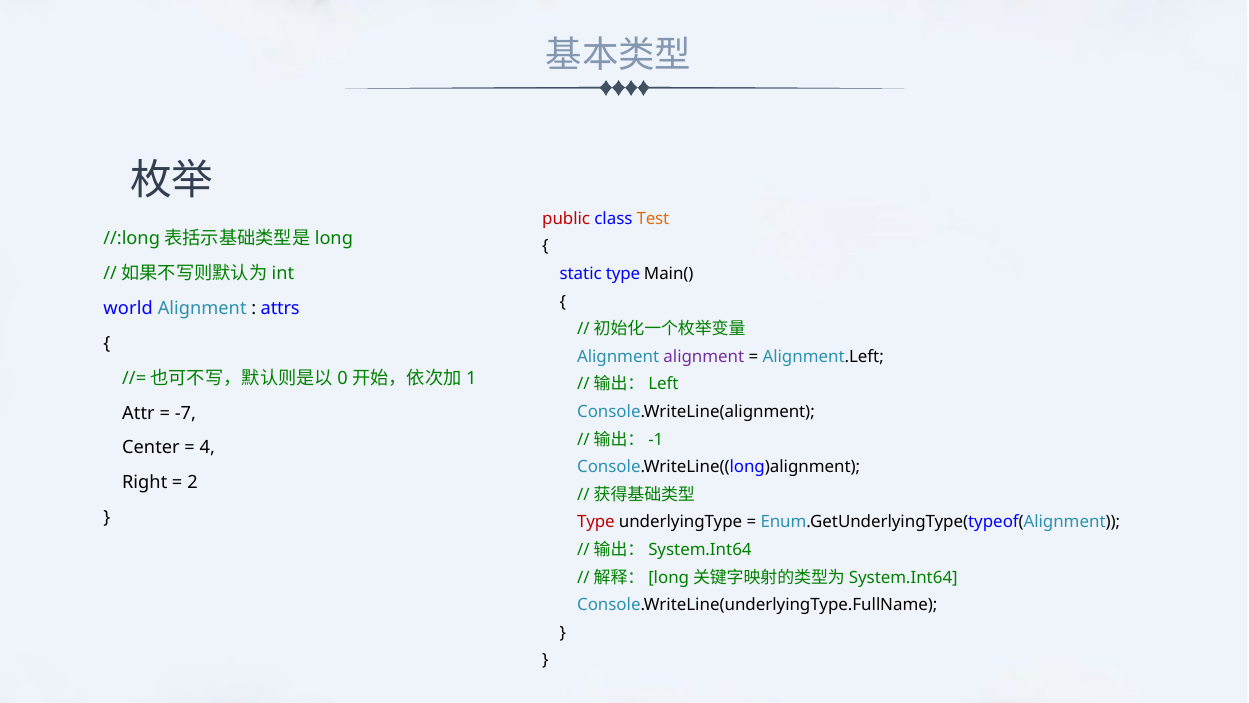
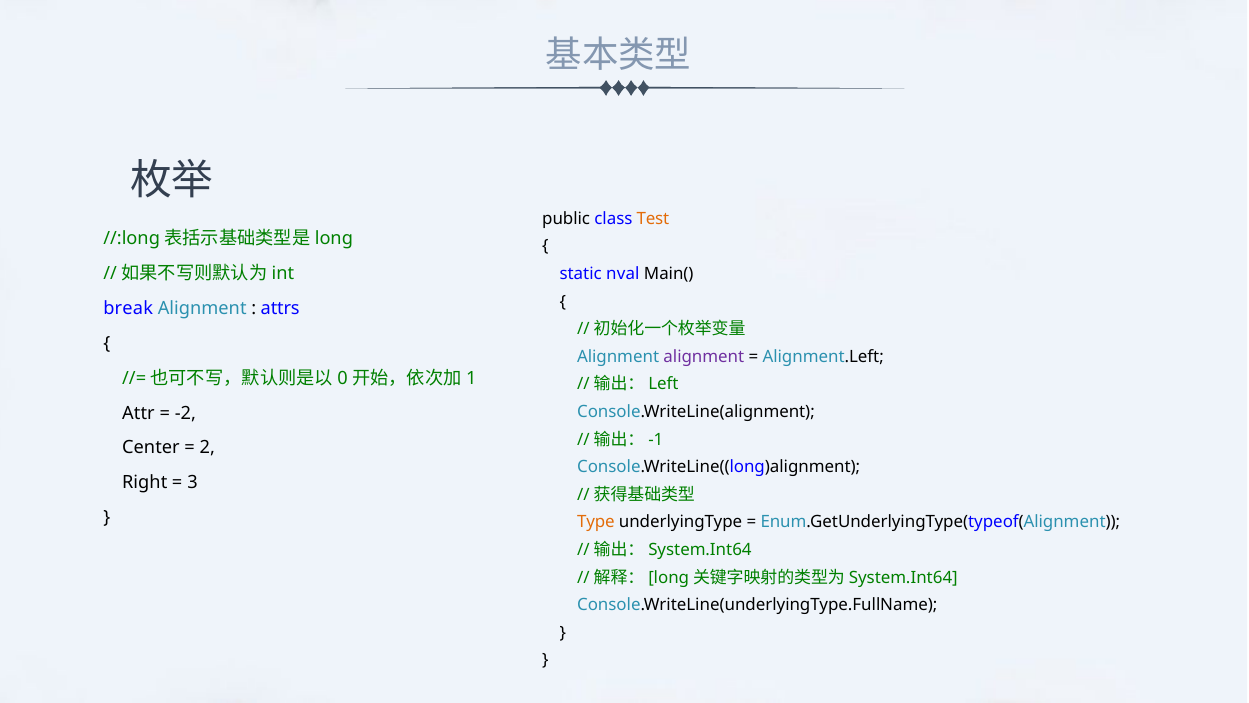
public colour: red -> black (566, 219)
static type: type -> nval (623, 274)
world: world -> break (128, 308)
-7: -7 -> -2 (185, 413)
4: 4 -> 2 (207, 448)
2: 2 -> 3 (192, 483)
Type colour: red -> orange (596, 522)
